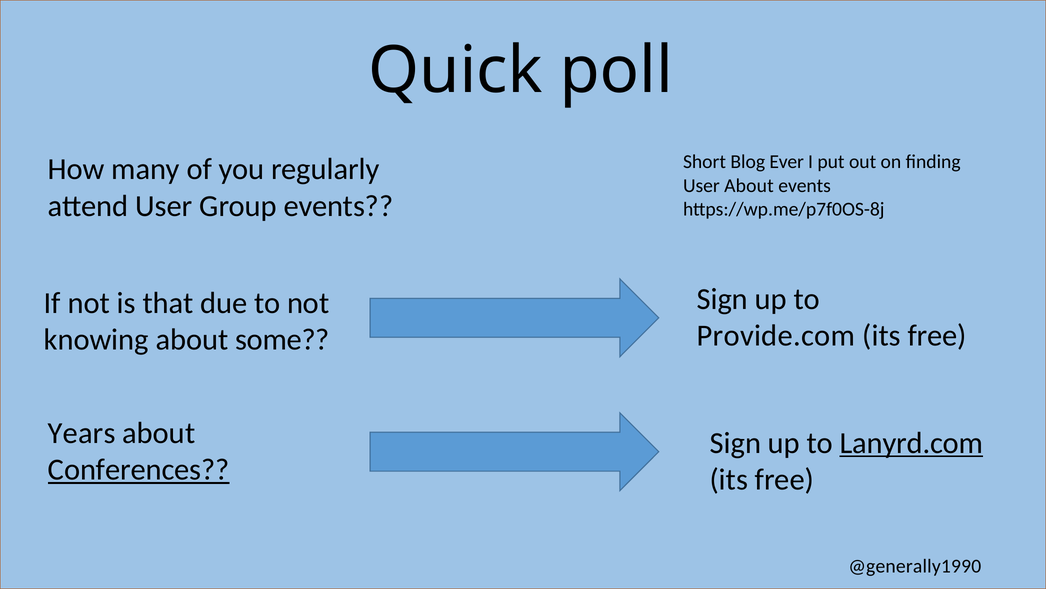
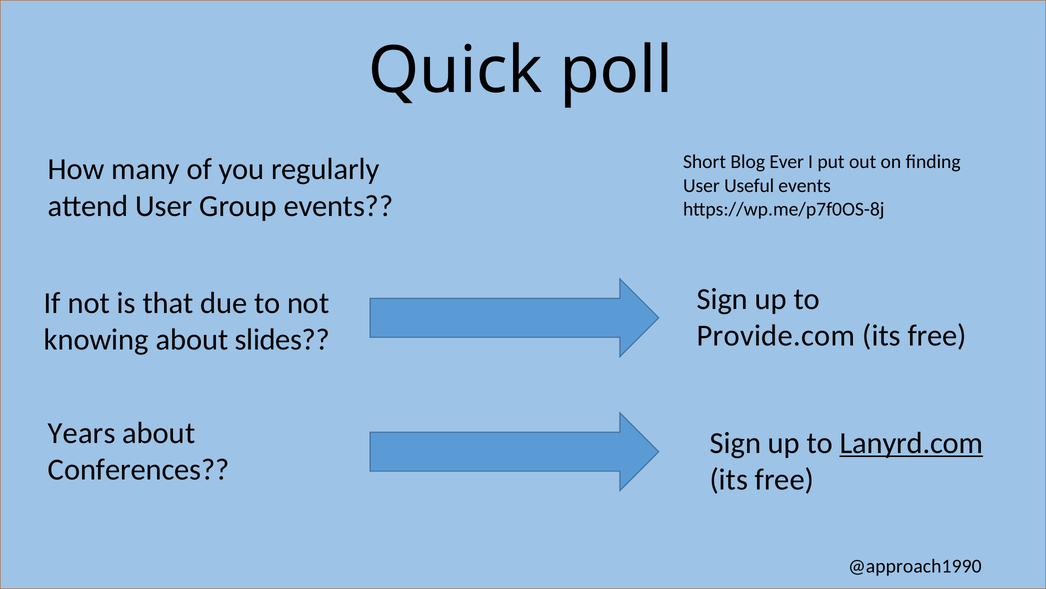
User About: About -> Useful (749, 185)
some: some -> slides (282, 339)
Conferences underline: present -> none (139, 469)
@generally1990: @generally1990 -> @approach1990 (915, 566)
